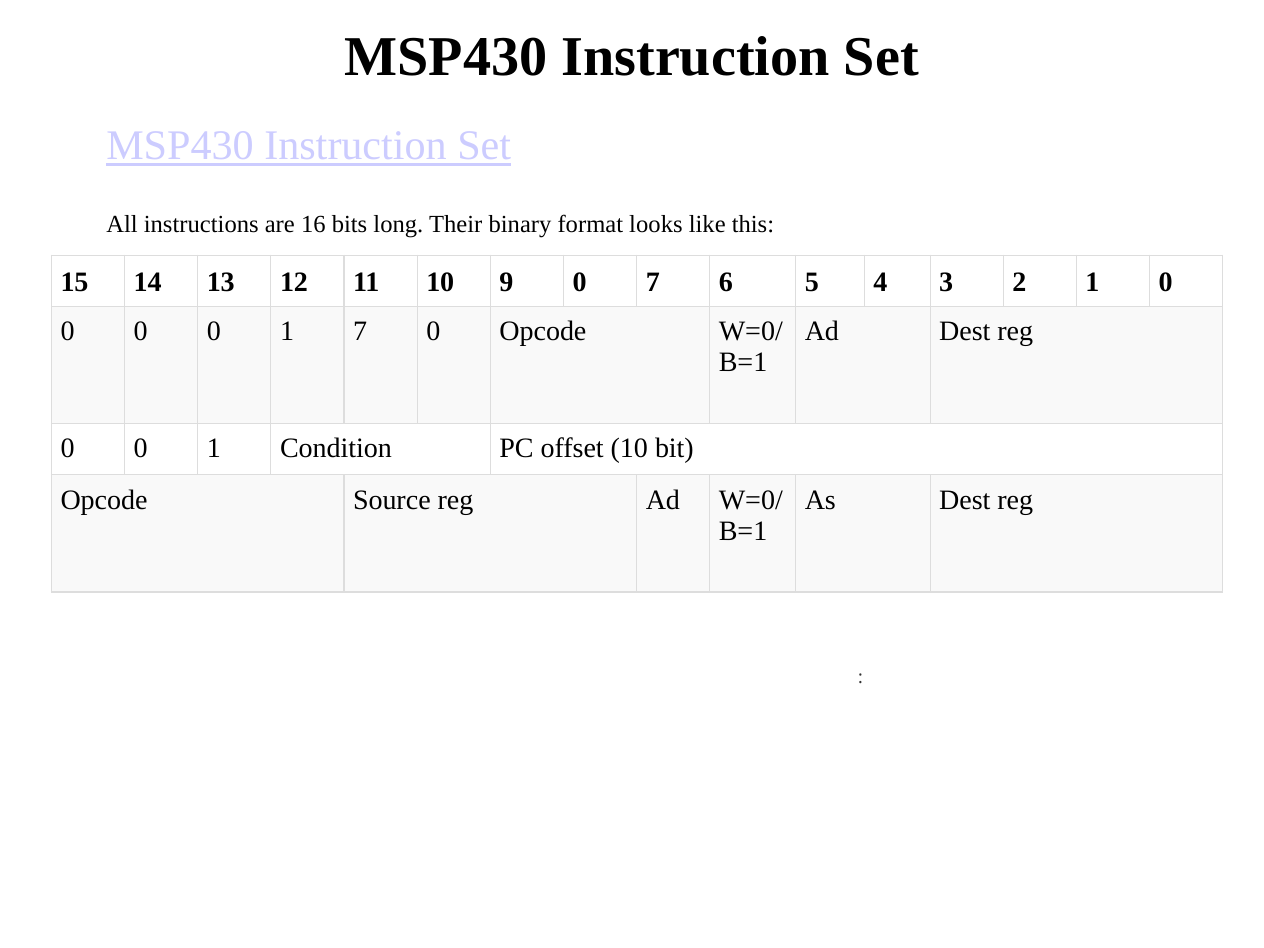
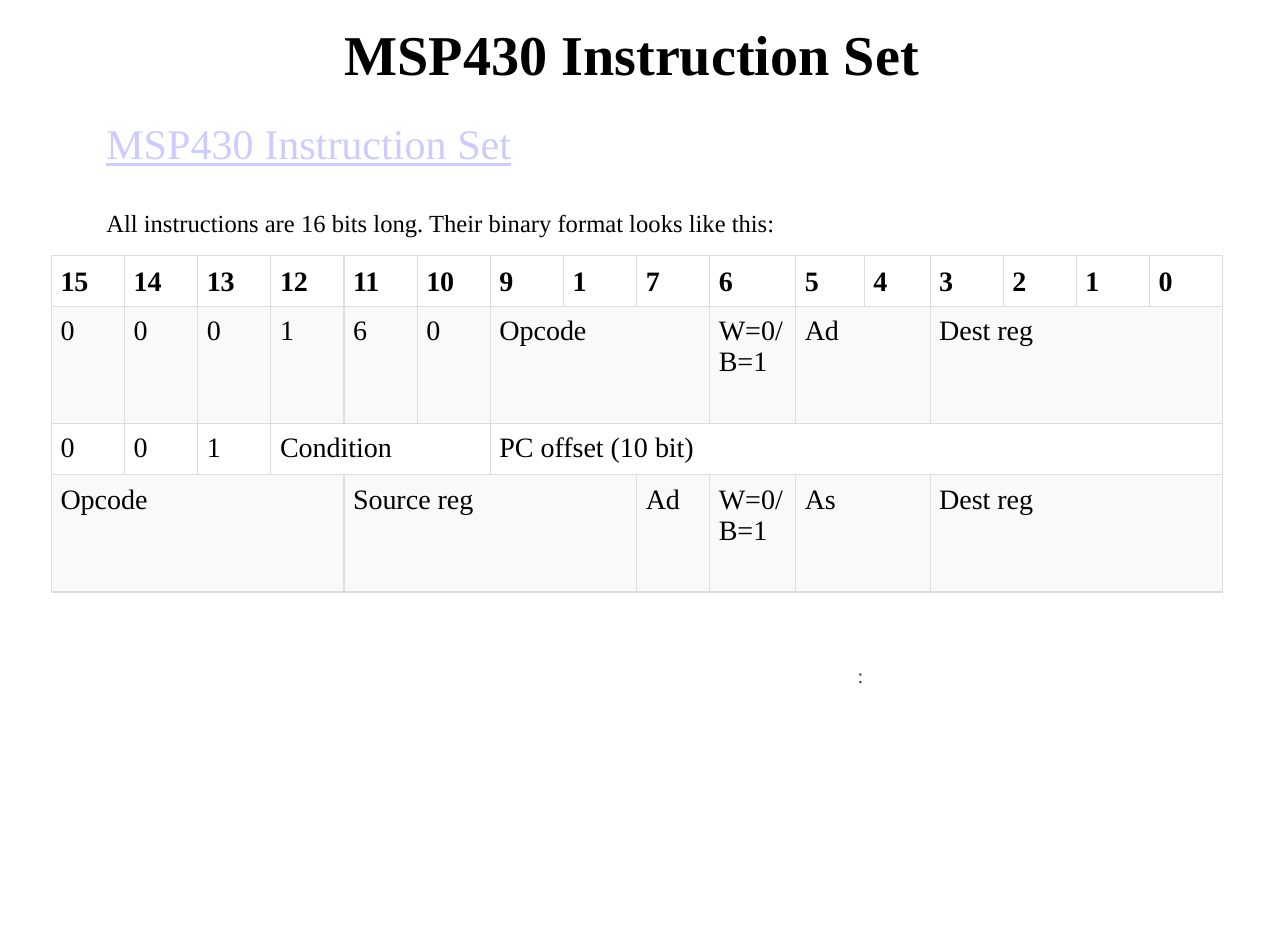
9 0: 0 -> 1 (580, 282)
1 7: 7 -> 6 (360, 331)
